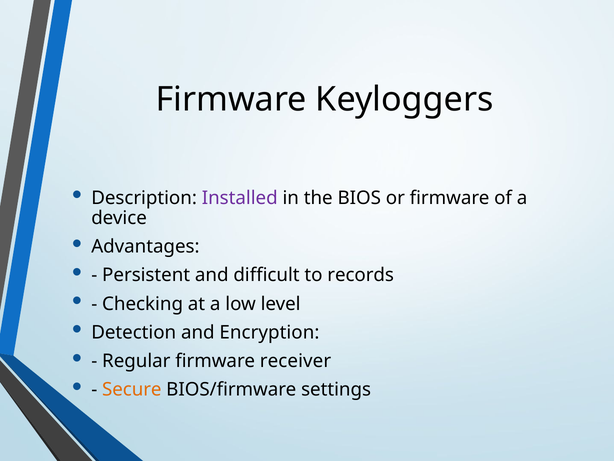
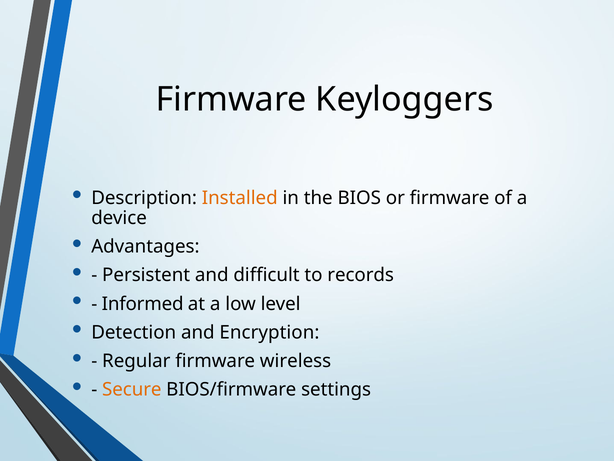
Installed colour: purple -> orange (240, 198)
Checking: Checking -> Informed (143, 304)
receiver: receiver -> wireless (296, 361)
